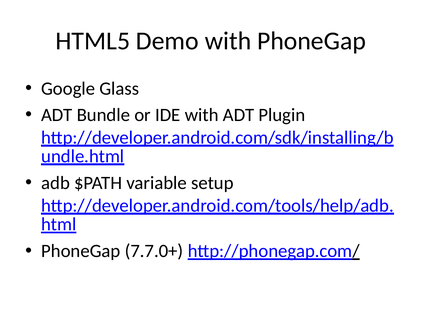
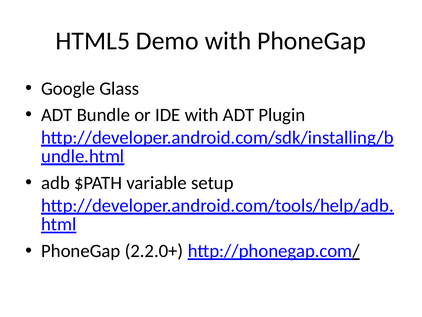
7.7.0+: 7.7.0+ -> 2.2.0+ (154, 251)
